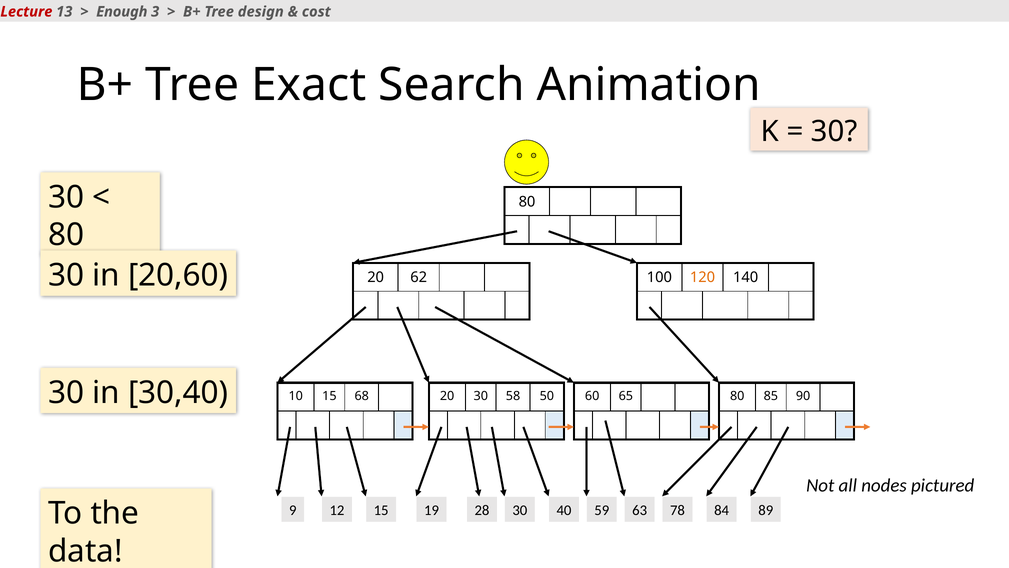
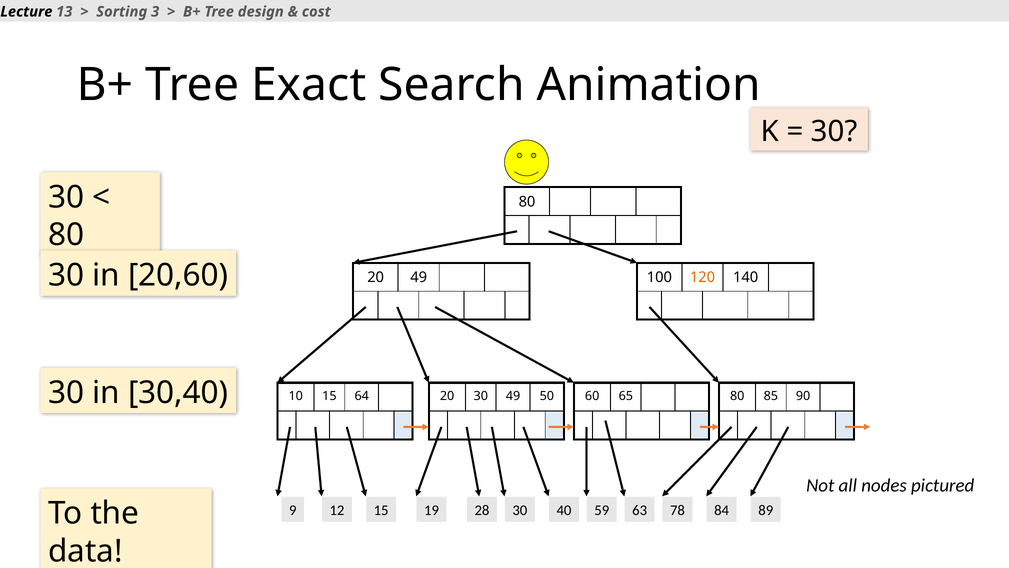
Lecture colour: red -> black (26, 12)
Enough: Enough -> Sorting (122, 12)
20 62: 62 -> 49 (419, 277)
68: 68 -> 64 (362, 396)
30 58: 58 -> 49 (513, 396)
